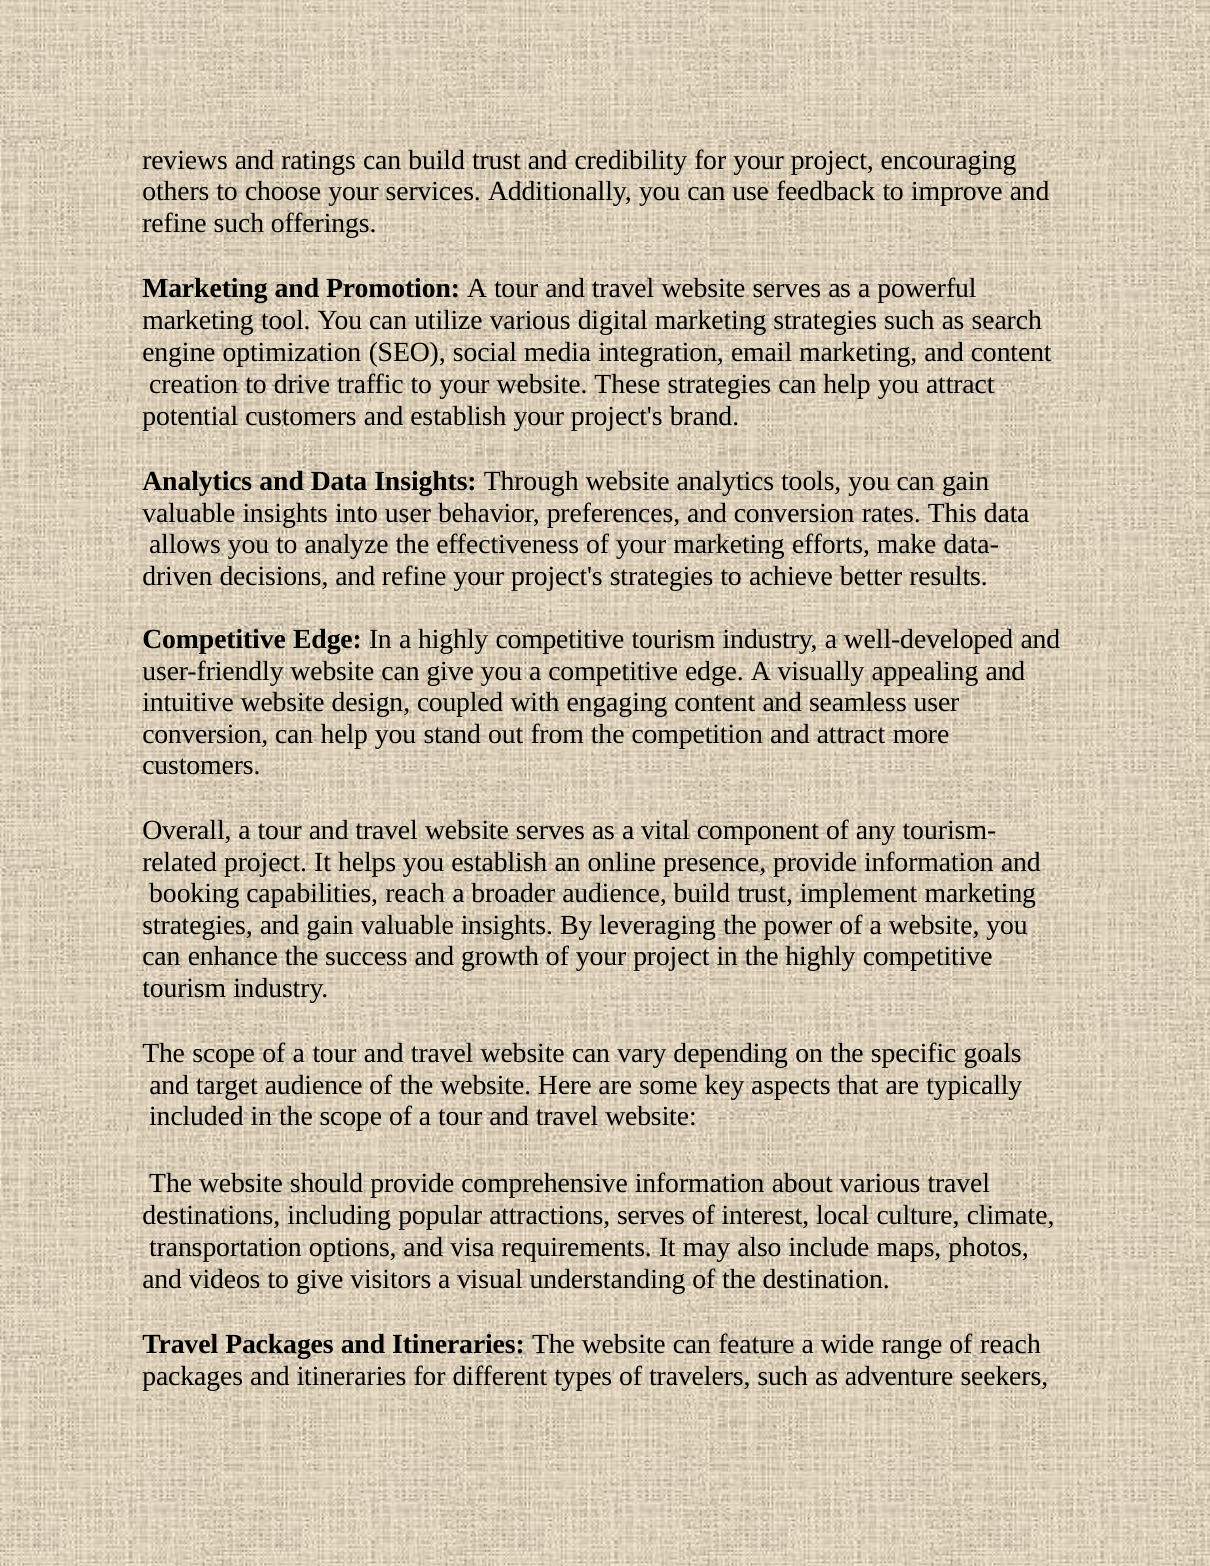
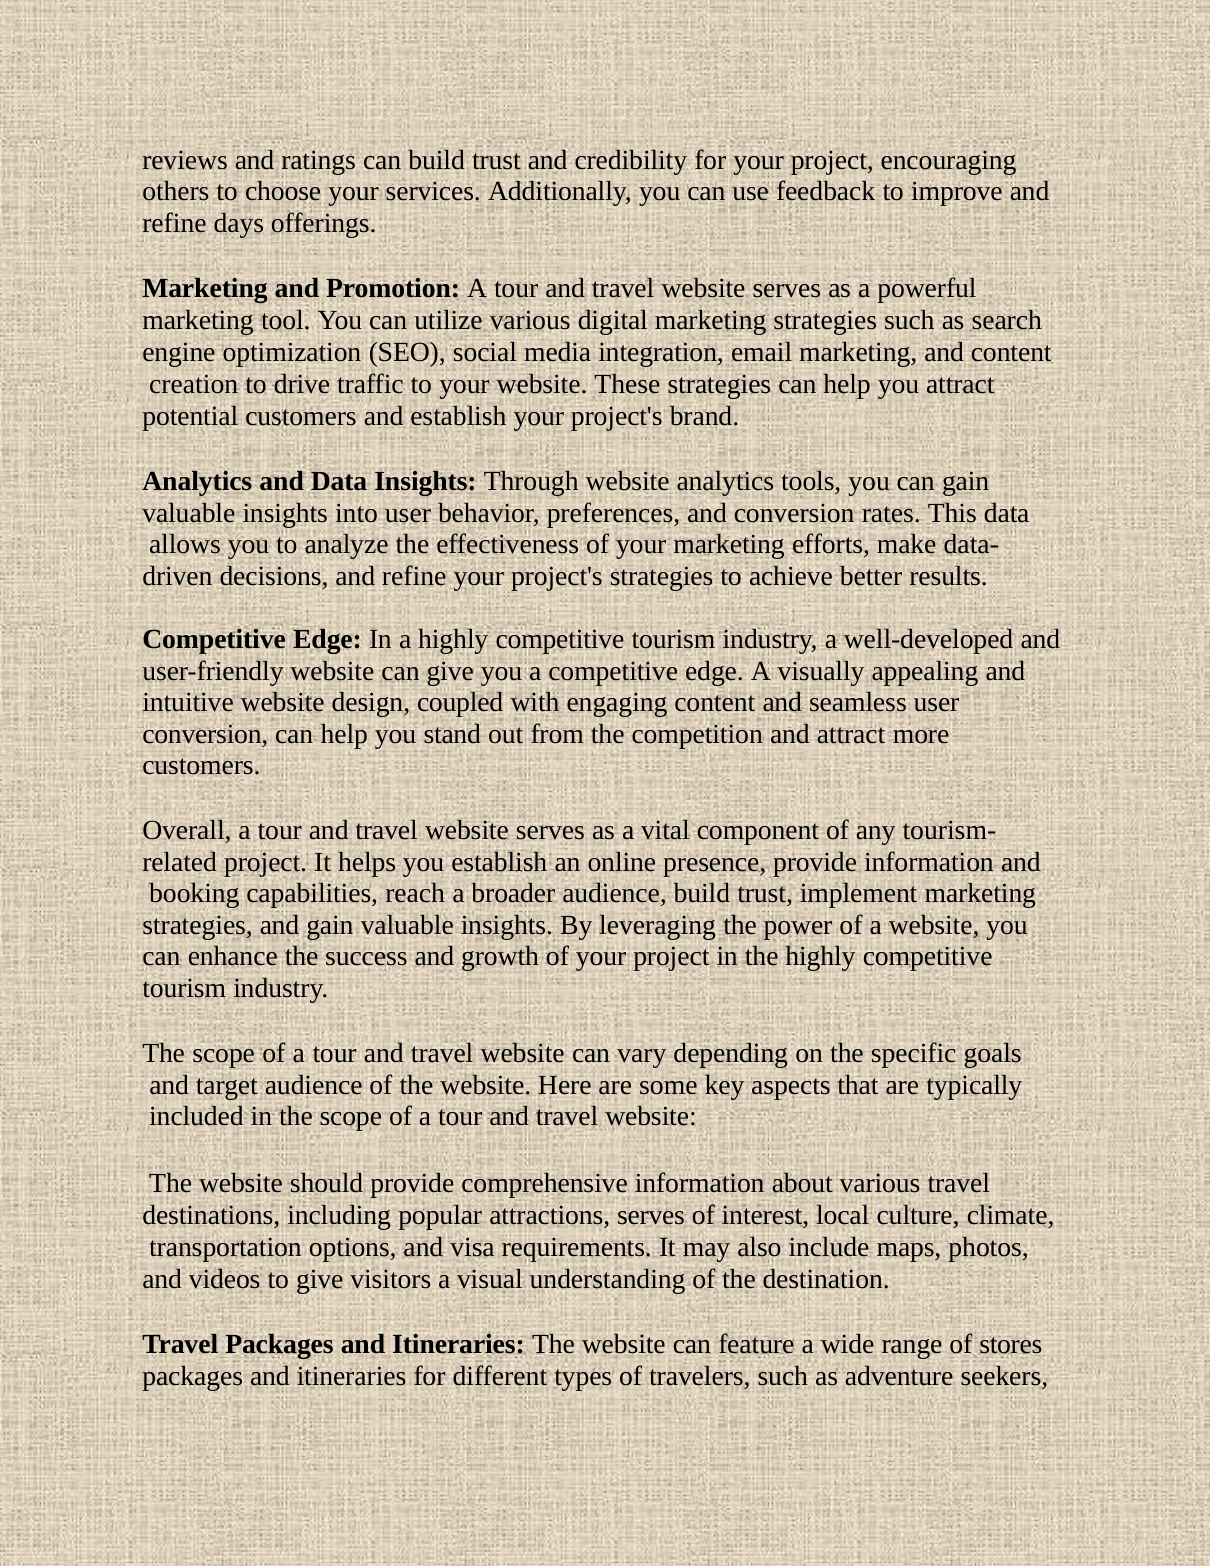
refine such: such -> days (239, 224)
of reach: reach -> stores (1011, 1344)
